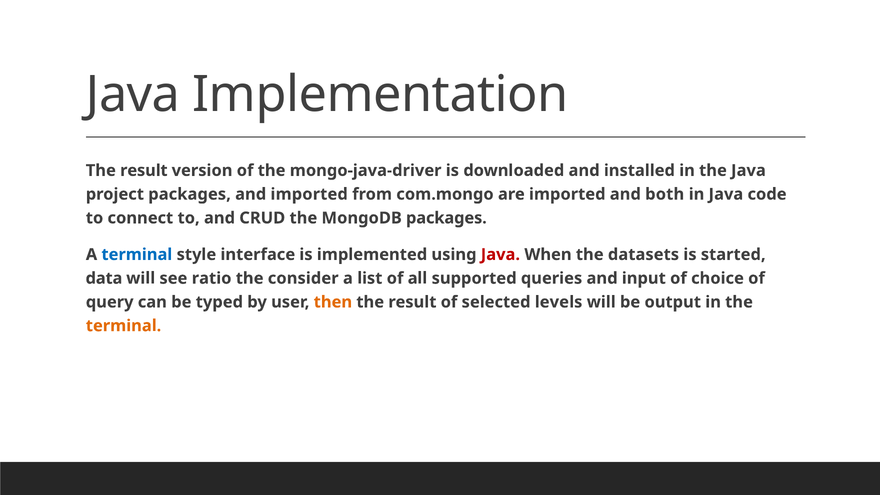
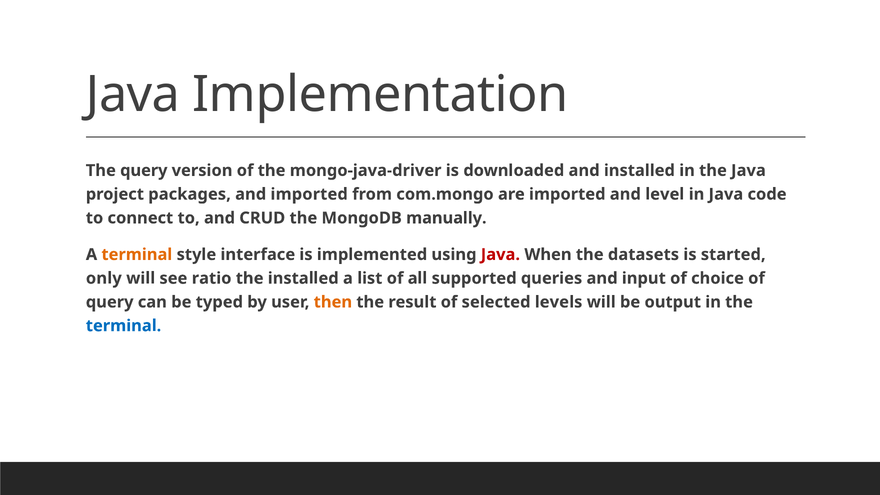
result: result -> query (144, 170)
both: both -> level (665, 194)
MongoDB packages: packages -> manually (446, 218)
terminal colour: blue -> orange (137, 255)
data: data -> only (104, 278)
the consider: consider -> installed (303, 278)
terminal colour: orange -> blue (124, 326)
